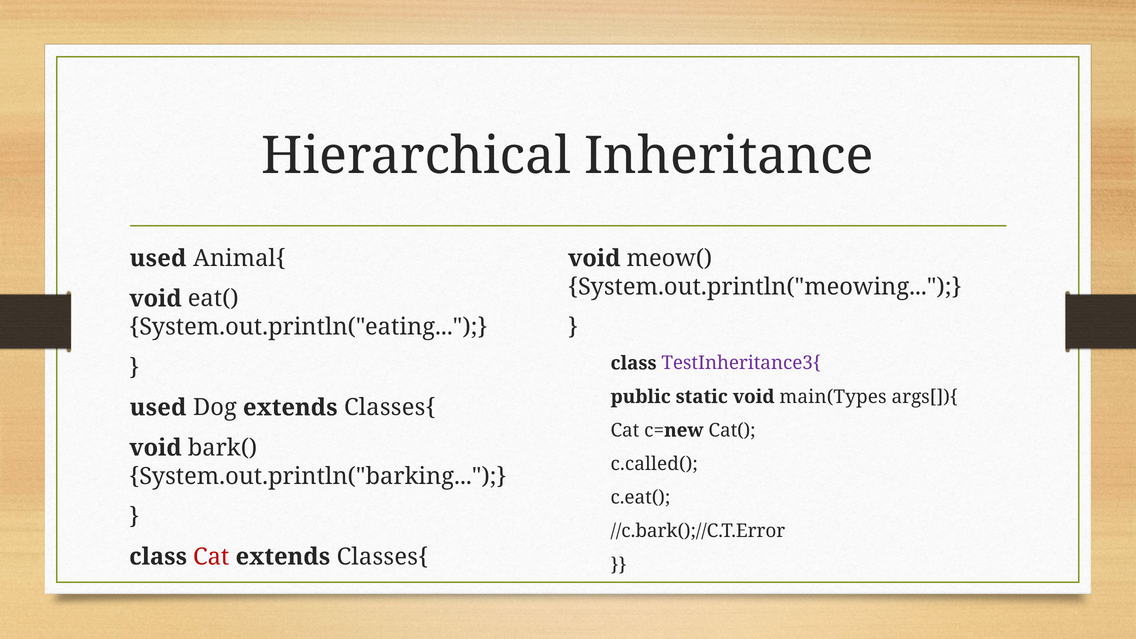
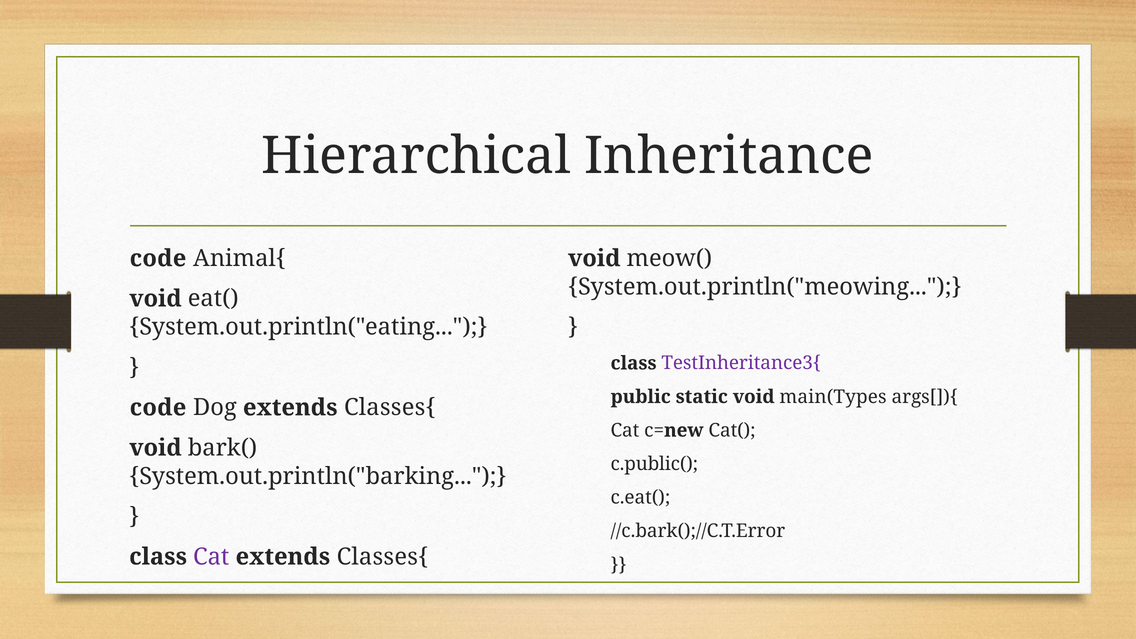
used: used -> code (158, 258)
used: used -> code (158, 408)
c.called(: c.called( -> c.public( (654, 464)
Cat colour: red -> purple (211, 557)
